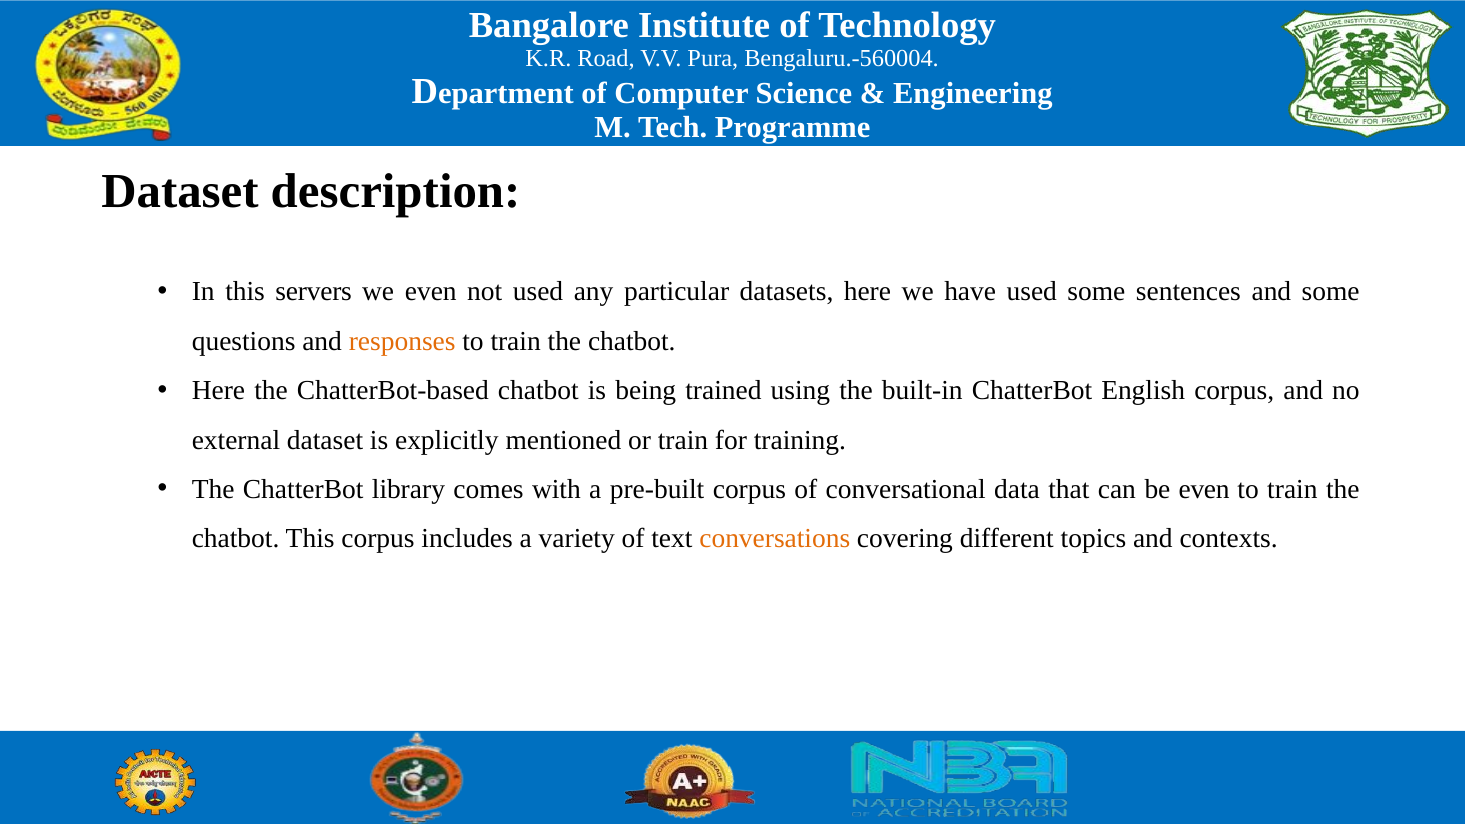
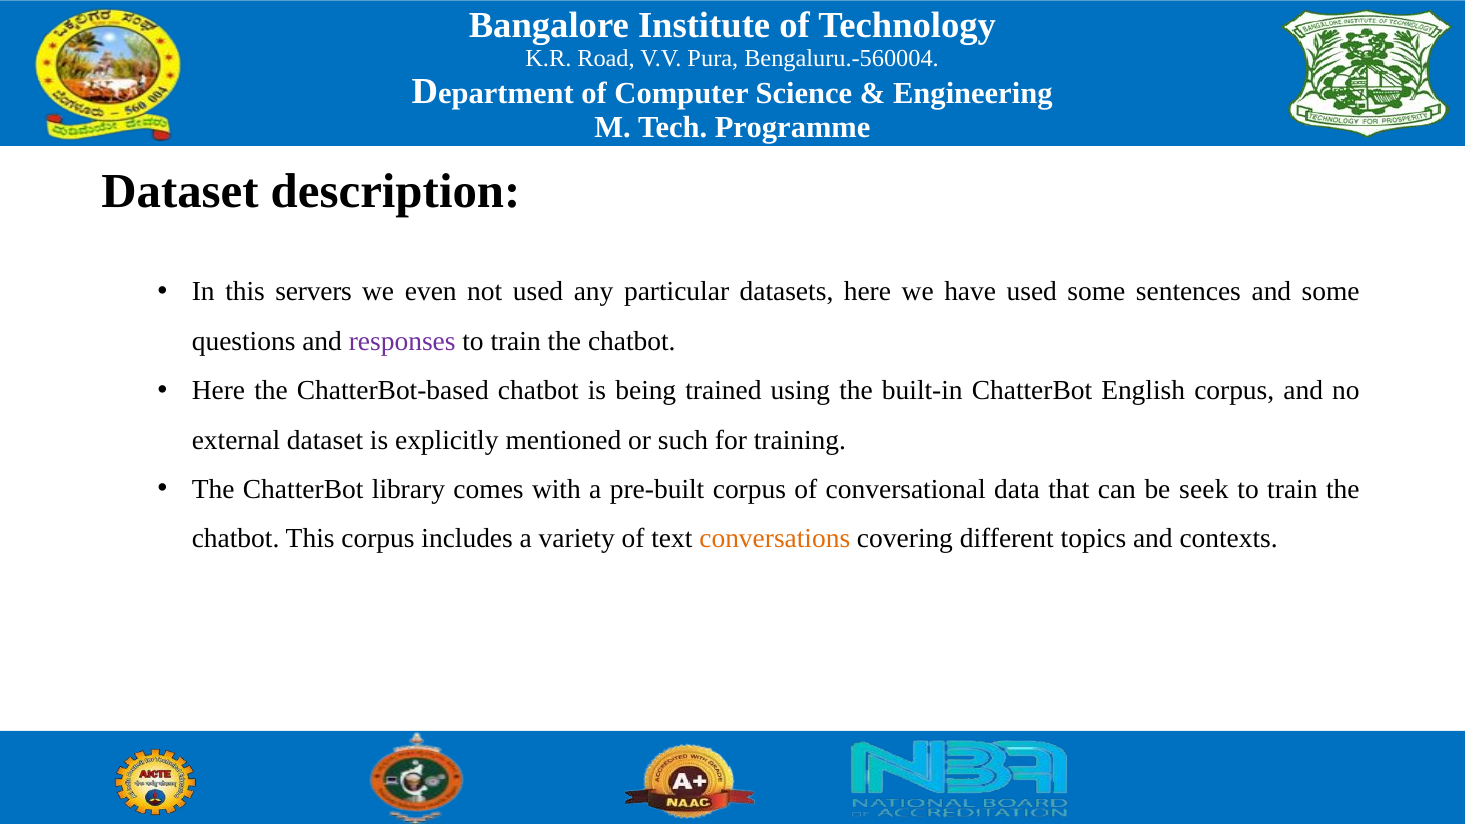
responses colour: orange -> purple (402, 341)
or train: train -> such (683, 440)
be even: even -> seek (1204, 489)
